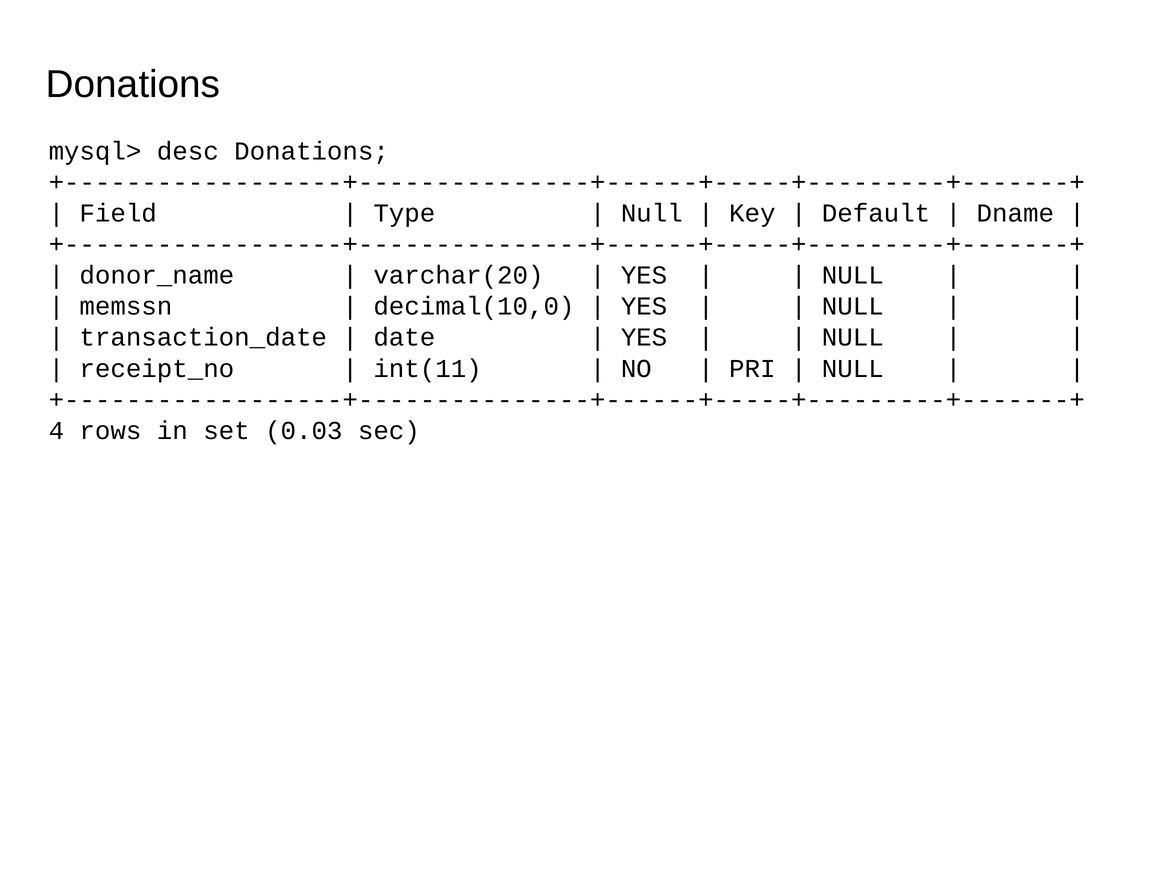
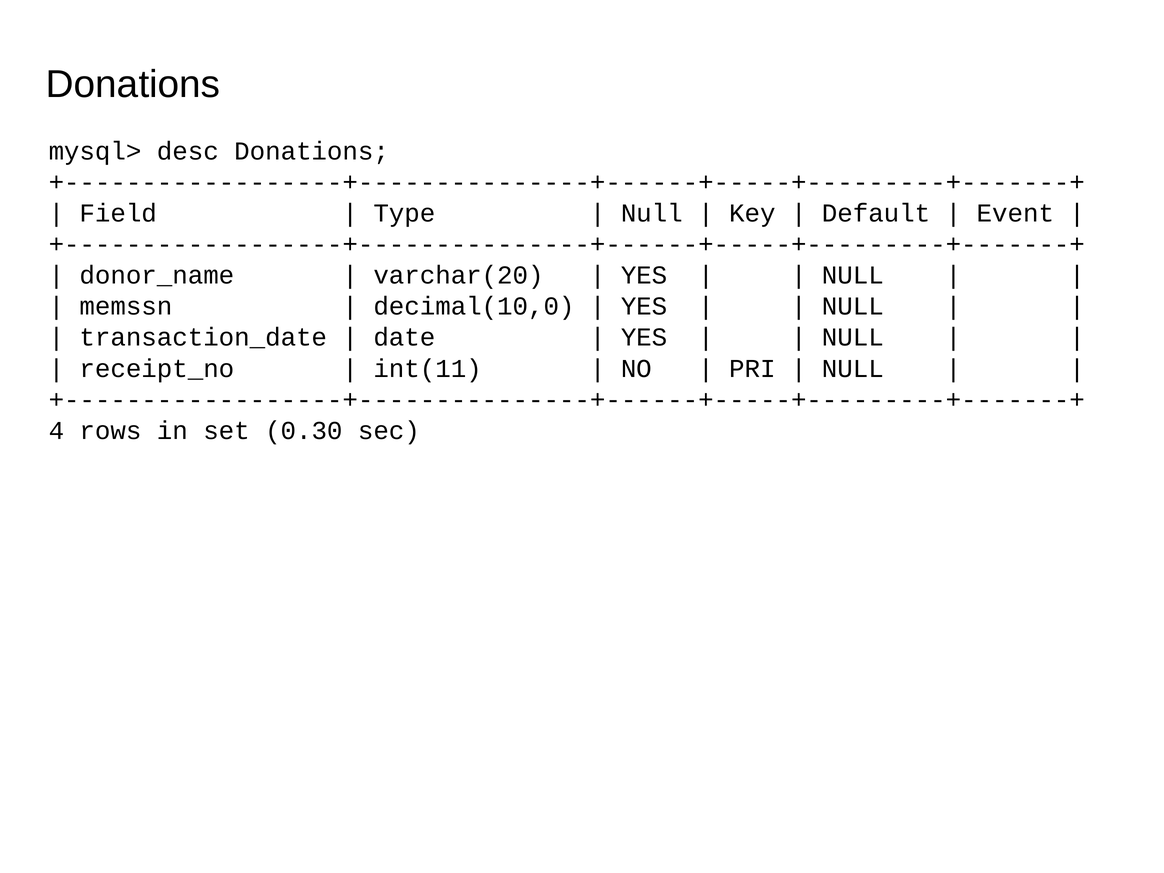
Dname: Dname -> Event (1015, 213)
0.03: 0.03 -> 0.30 (304, 431)
